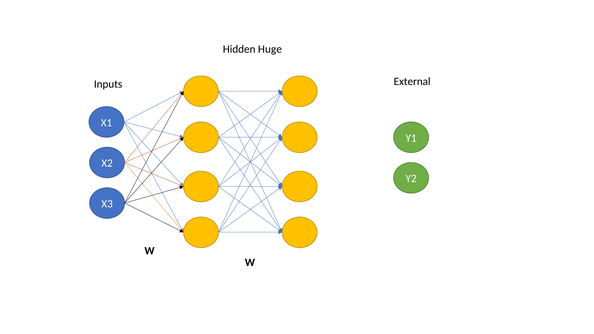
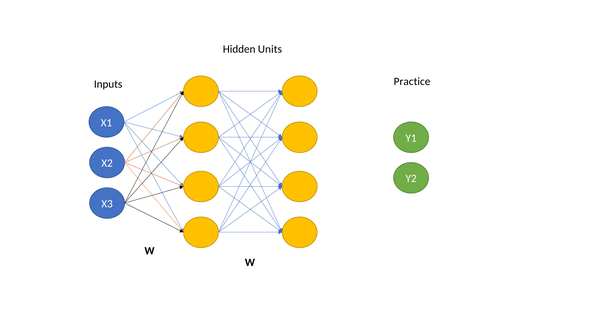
Huge: Huge -> Units (270, 49)
External: External -> Practice (412, 82)
